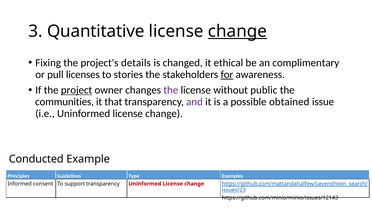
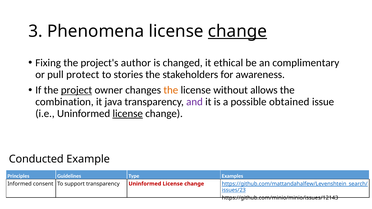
Quantitative: Quantitative -> Phenomena (96, 31)
details: details -> author (136, 63)
licenses: licenses -> protect (83, 75)
for underline: present -> none (227, 75)
the colour: purple -> orange (171, 90)
public: public -> allows (264, 90)
communities: communities -> combination (64, 102)
that: that -> java (113, 102)
license underline: none -> present (128, 114)
